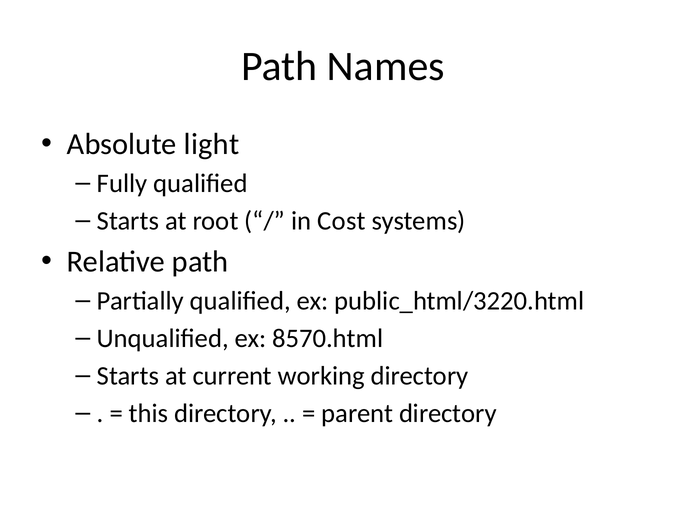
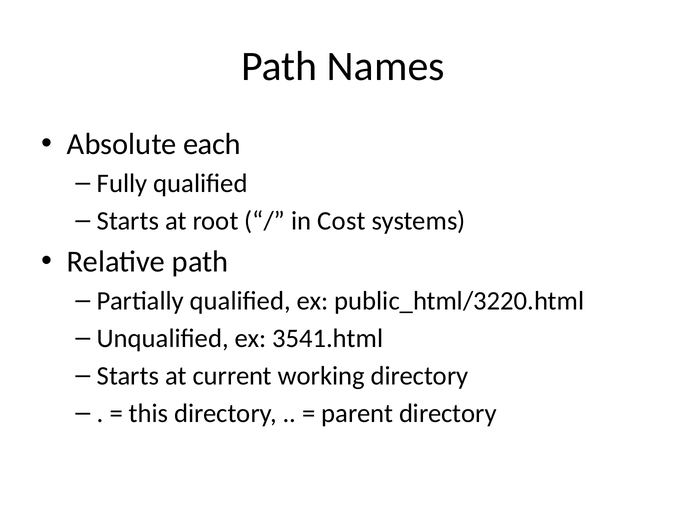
light: light -> each (212, 144)
8570.html: 8570.html -> 3541.html (328, 338)
